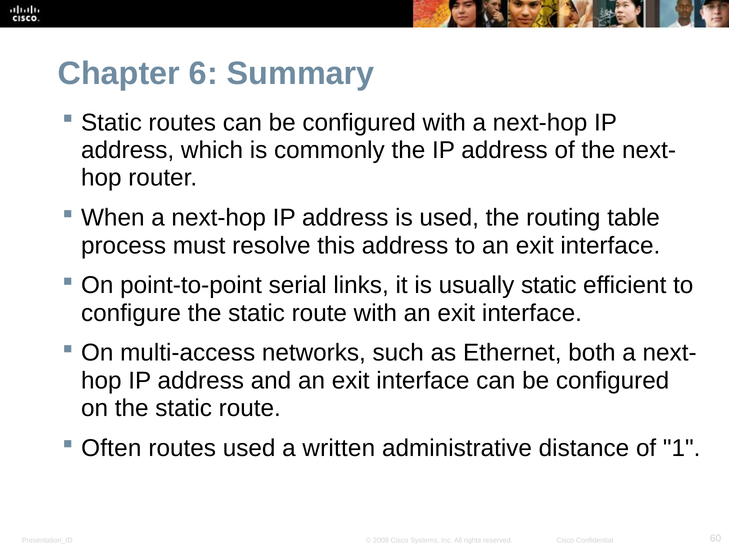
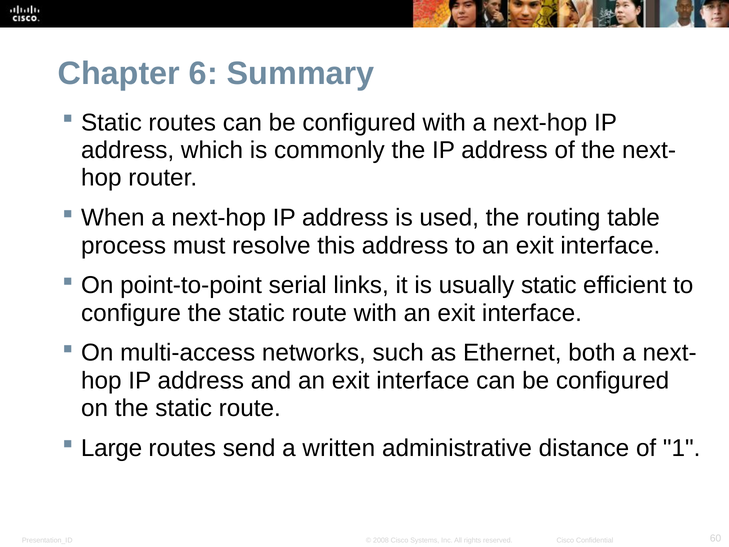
Often: Often -> Large (112, 448)
routes used: used -> send (249, 448)
